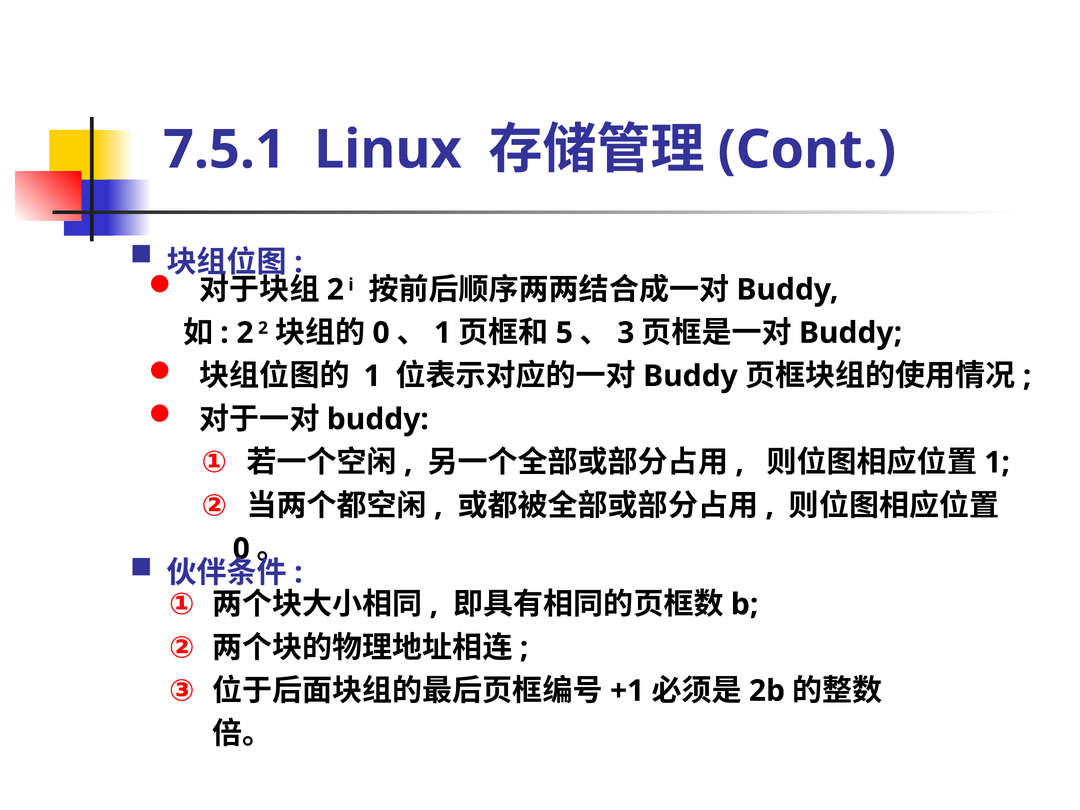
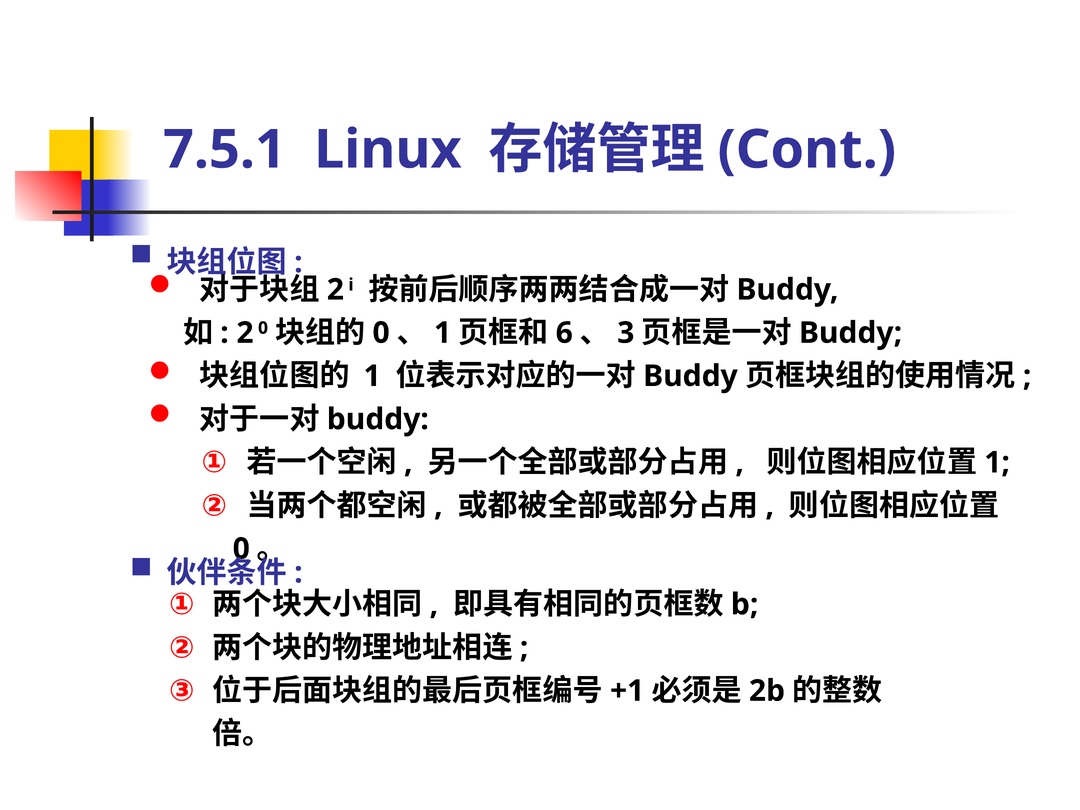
2 2: 2 -> 0 (263, 328)
5: 5 -> 6 (564, 333)
